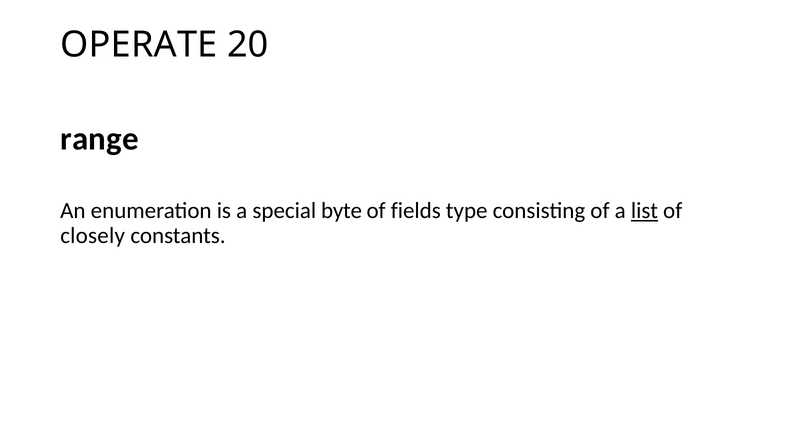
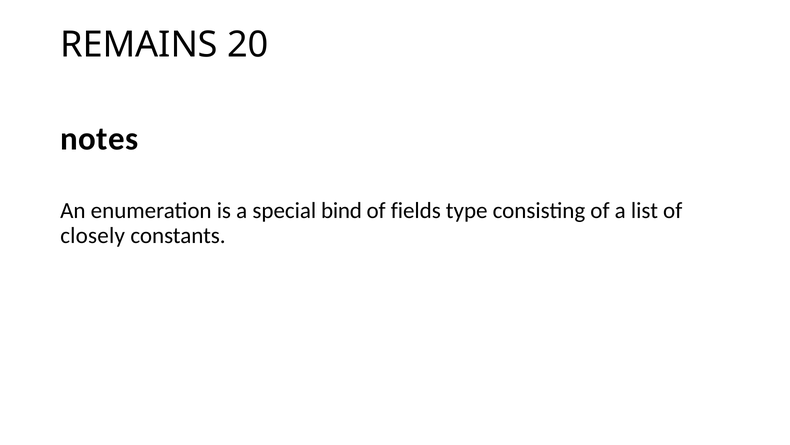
OPERATE: OPERATE -> REMAINS (139, 45)
range: range -> notes (99, 139)
byte: byte -> bind (341, 210)
list underline: present -> none (644, 210)
